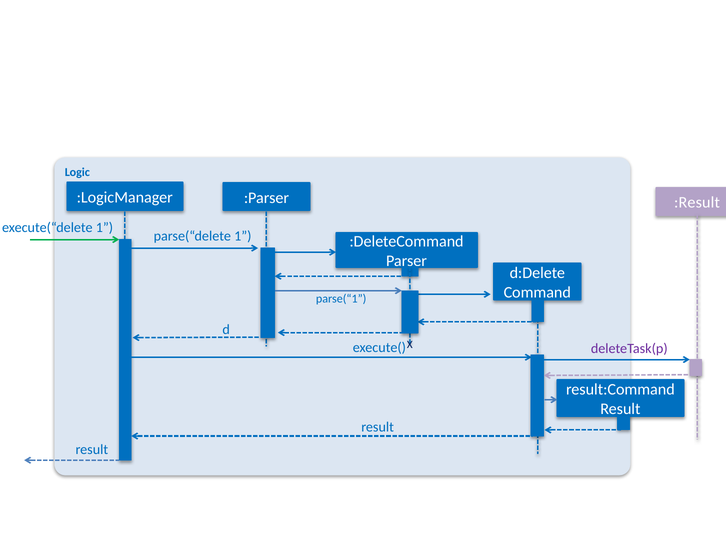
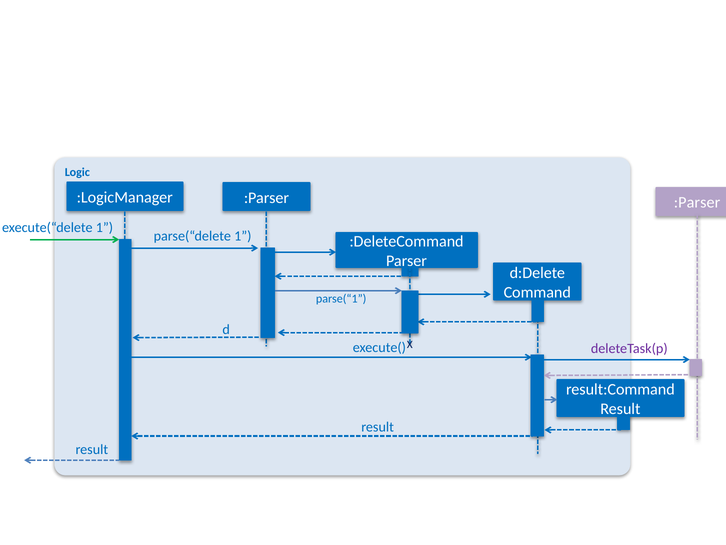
:Result: :Result -> :Parser (697, 202)
